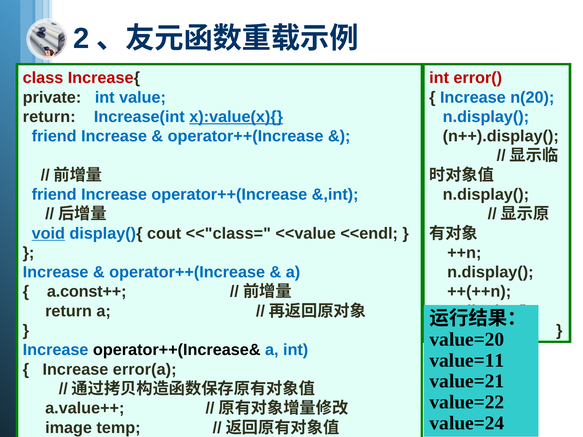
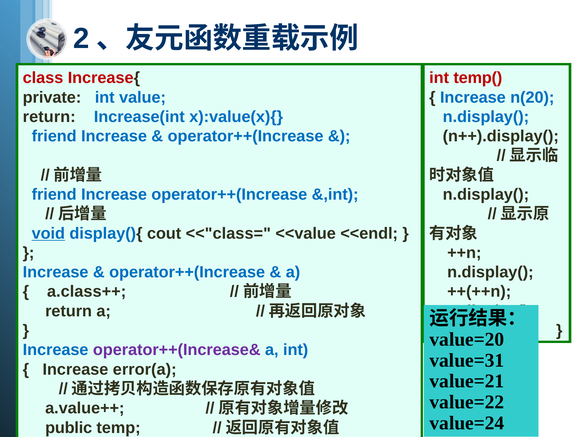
error(: error( -> temp( (478, 78)
x):value(x){ underline: present -> none (236, 117)
a.const++: a.const++ -> a.class++ (87, 292)
operator++(Increase& colour: black -> purple (177, 350)
value=11: value=11 -> value=31 (467, 360)
image: image -> public (69, 428)
